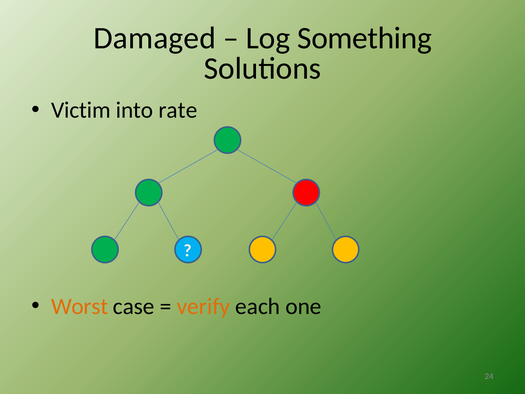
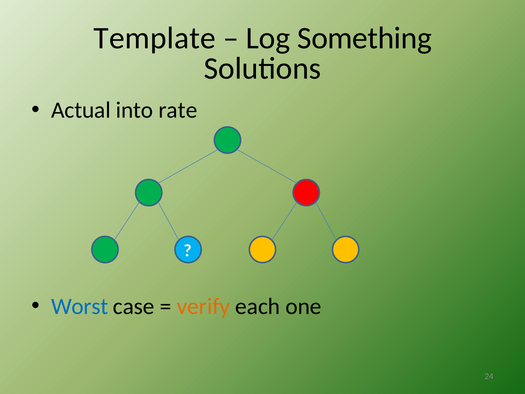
Damaged: Damaged -> Template (155, 38)
Victim: Victim -> Actual (81, 110)
Worst colour: orange -> blue (80, 306)
